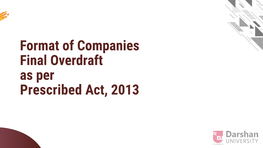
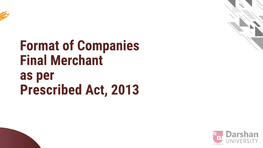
Overdraft: Overdraft -> Merchant (77, 60)
